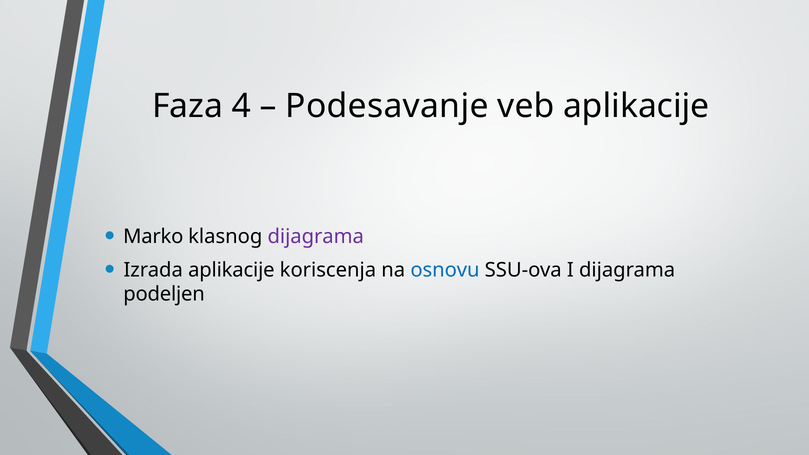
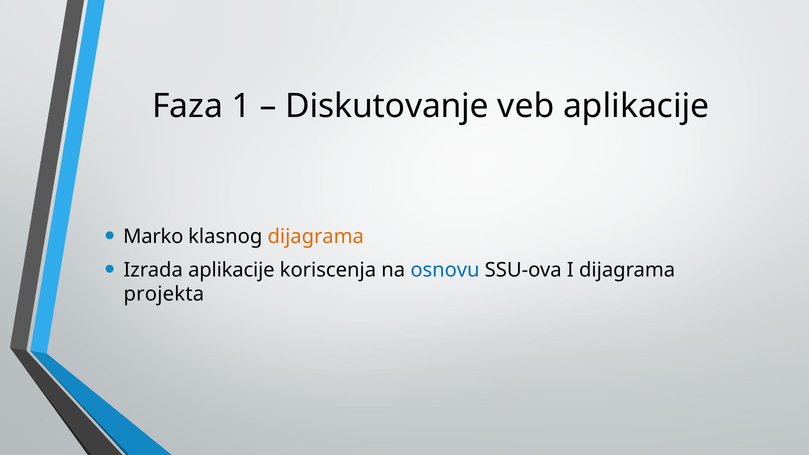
4: 4 -> 1 (241, 106)
Podesavanje: Podesavanje -> Diskutovanje (387, 106)
dijagrama colour: purple -> orange (316, 236)
podeljen: podeljen -> projekta (164, 294)
